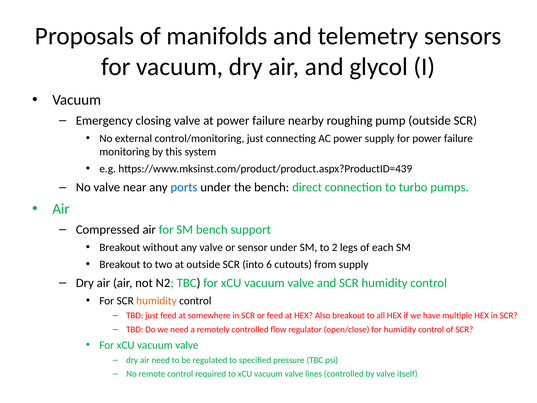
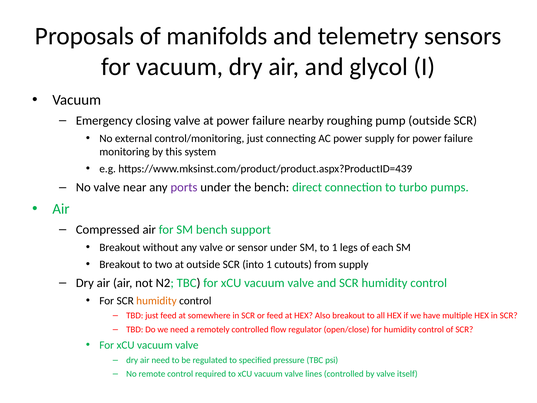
ports colour: blue -> purple (184, 187)
to 2: 2 -> 1 (335, 247)
into 6: 6 -> 1 (269, 264)
